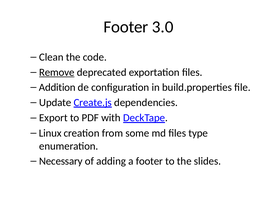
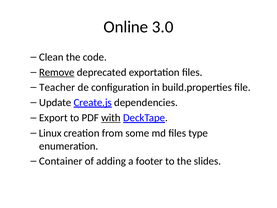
Footer: Footer -> Online (126, 27)
Addition: Addition -> Teacher (57, 87)
with underline: none -> present (111, 118)
Necessary: Necessary -> Container (61, 161)
